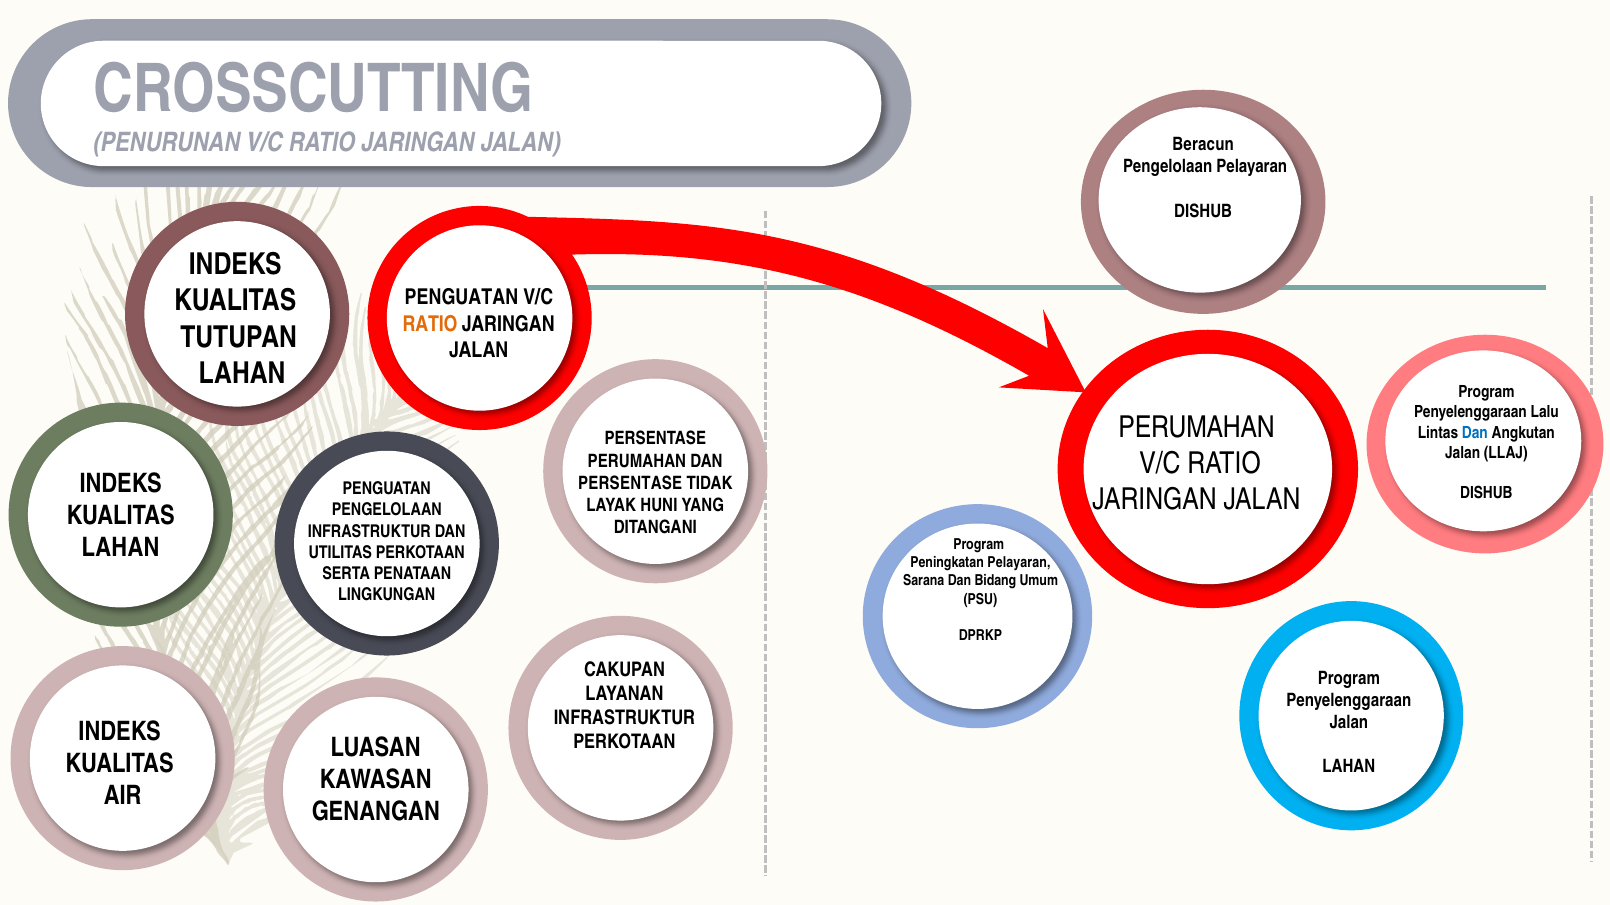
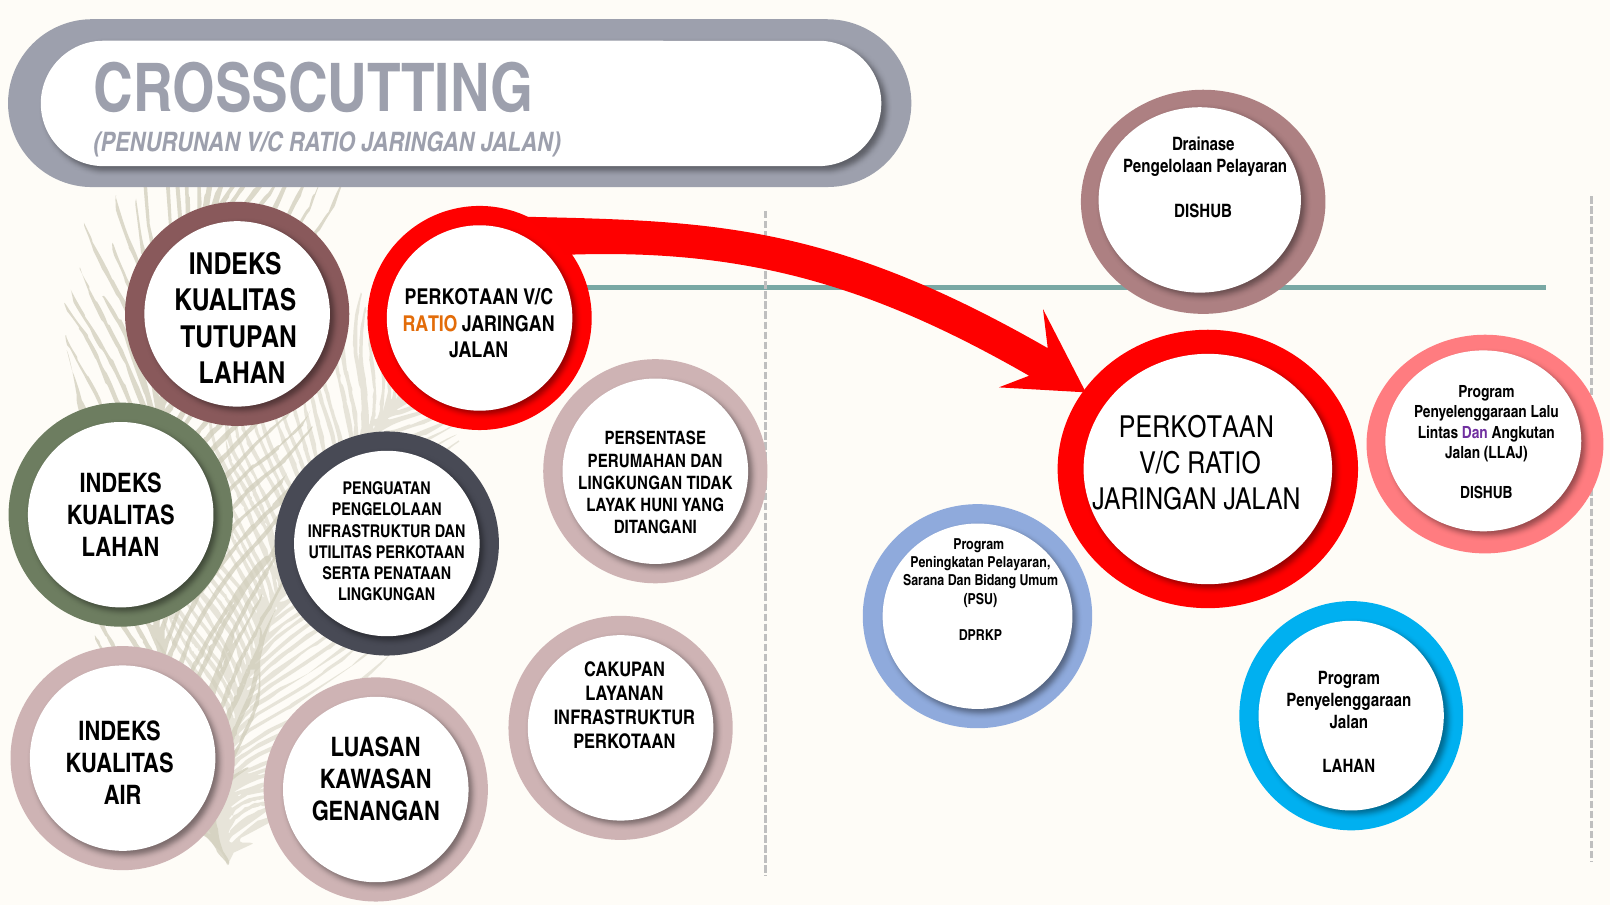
Beracun: Beracun -> Drainase (1203, 145)
PENGUATAN: PENGUATAN -> PERKOTAAN (461, 298)
PERUMAHAN: PERUMAHAN -> PERKOTAAN (1196, 428)
Dan colour: blue -> purple (1475, 433)
PERSENTASE: PERSENTASE -> LINGKUNGAN (630, 483)
